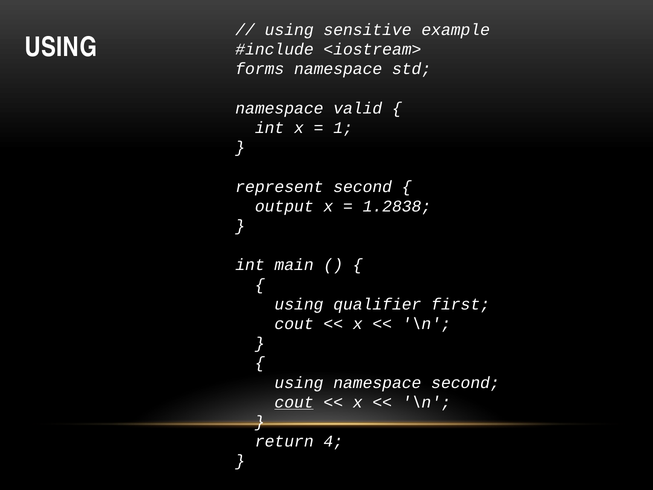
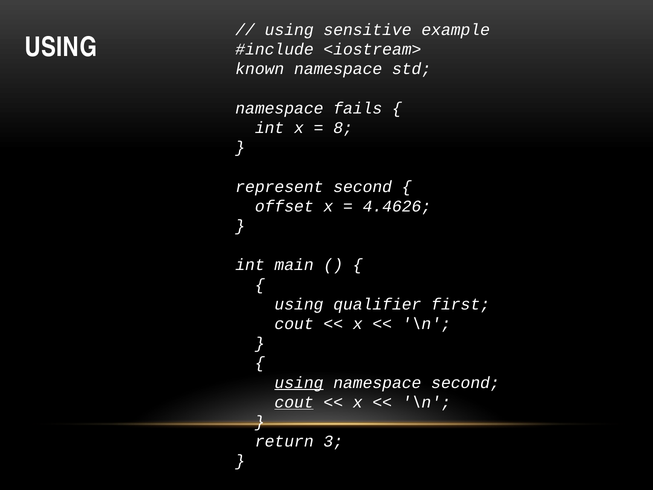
forms: forms -> known (260, 69)
valid: valid -> fails (358, 108)
1: 1 -> 8 (343, 128)
output: output -> offset (284, 206)
1.2838: 1.2838 -> 4.4626 (397, 206)
using underline: none -> present (299, 382)
4: 4 -> 3 (333, 441)
